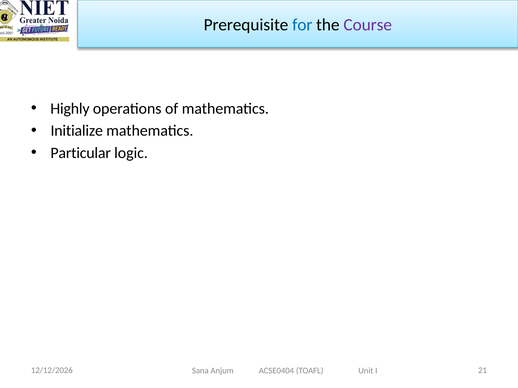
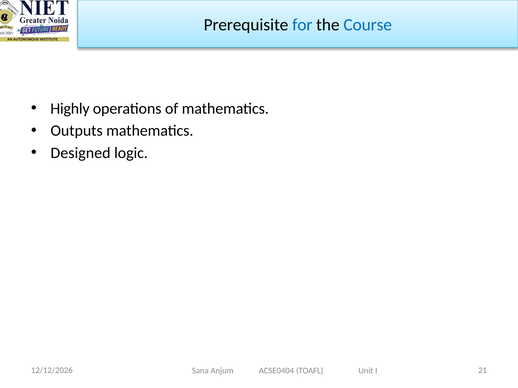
Course colour: purple -> blue (368, 25)
Initialize: Initialize -> Outputs (77, 131)
Particular: Particular -> Designed (81, 153)
